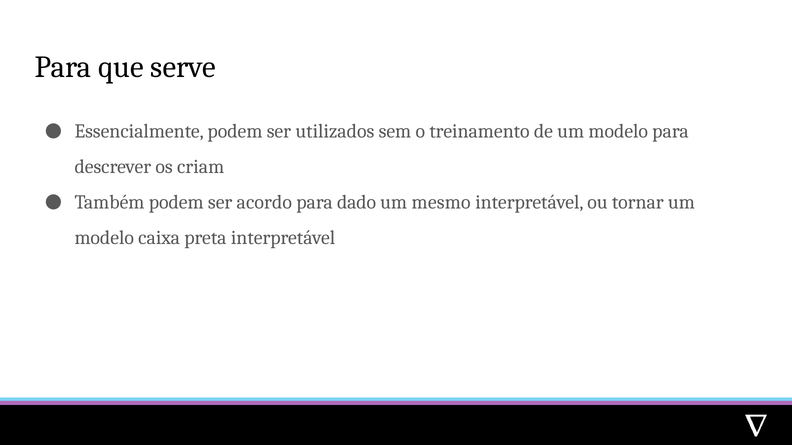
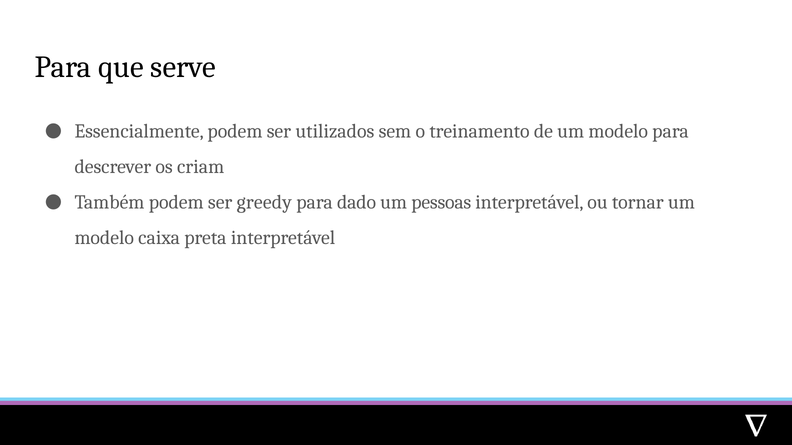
acordo: acordo -> greedy (264, 202)
mesmo: mesmo -> pessoas (441, 202)
